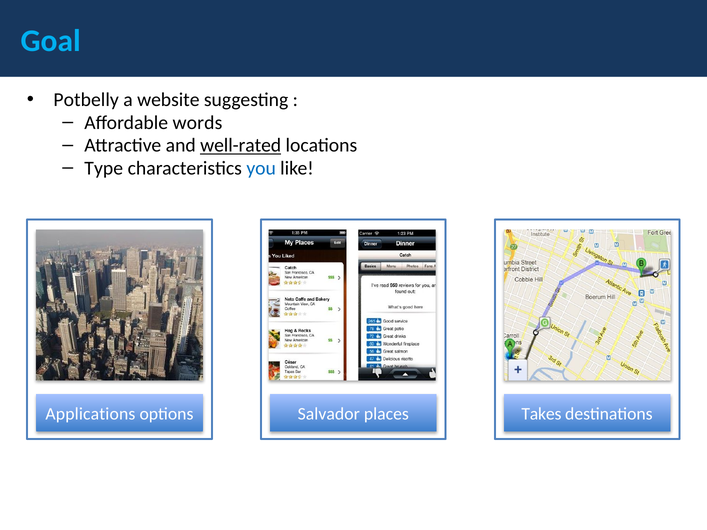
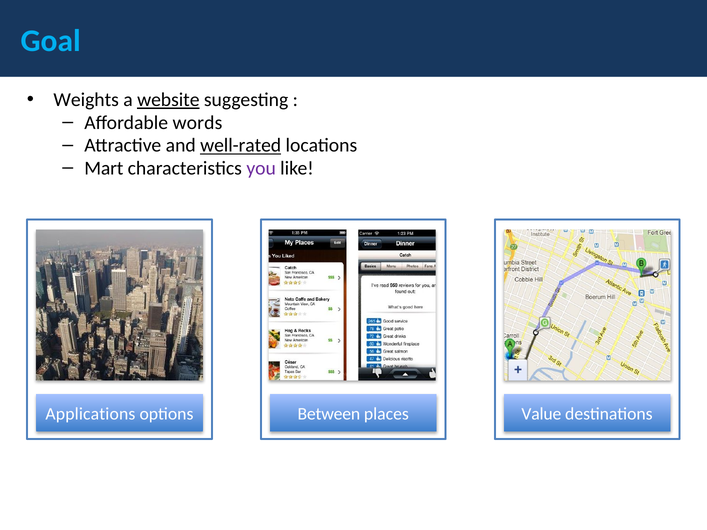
Potbelly: Potbelly -> Weights (86, 100)
website underline: none -> present (168, 100)
Type: Type -> Mart (104, 168)
you colour: blue -> purple (261, 168)
Salvador: Salvador -> Between (329, 414)
Takes: Takes -> Value (541, 414)
